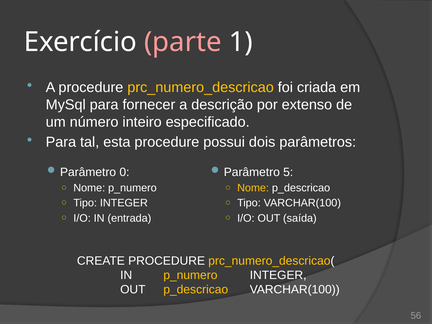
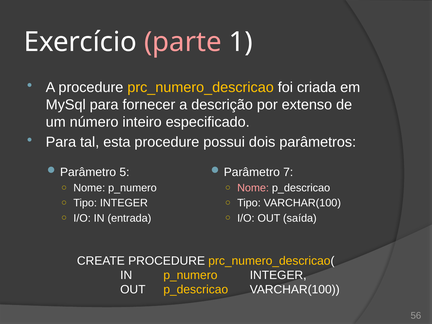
0: 0 -> 5 (124, 172)
5: 5 -> 7 (288, 172)
Nome colour: yellow -> pink (253, 188)
